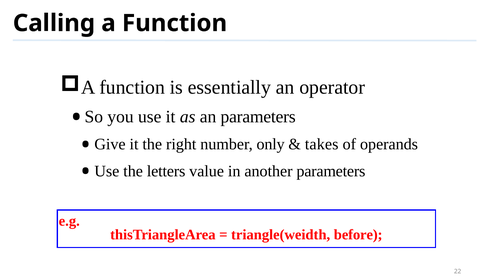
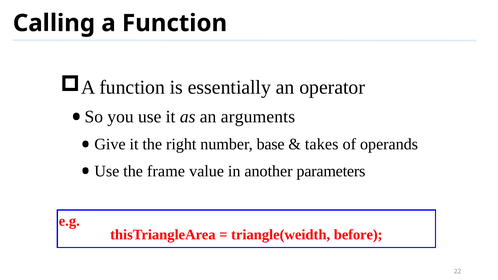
an parameters: parameters -> arguments (258, 117)
only: only -> base (271, 144)
letters: letters -> frame (166, 171)
